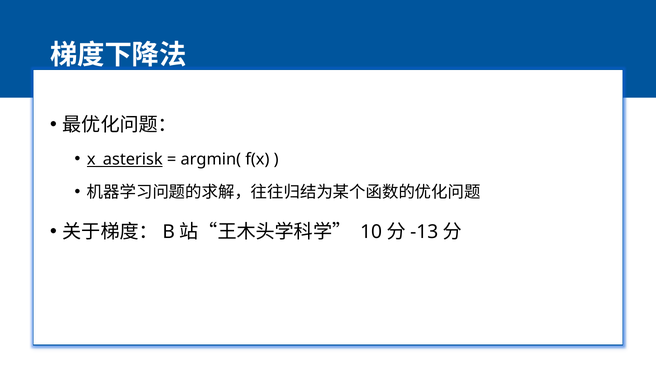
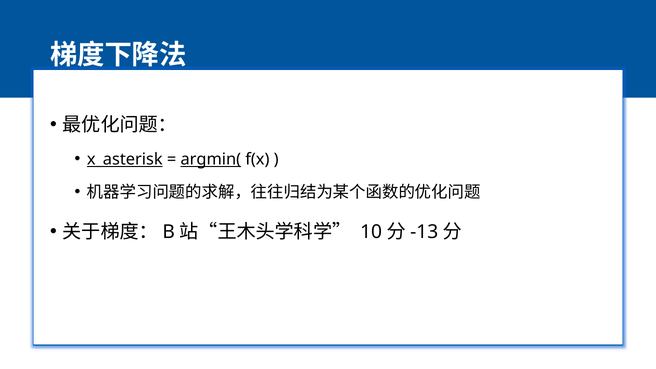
argmin( underline: none -> present (211, 159)
